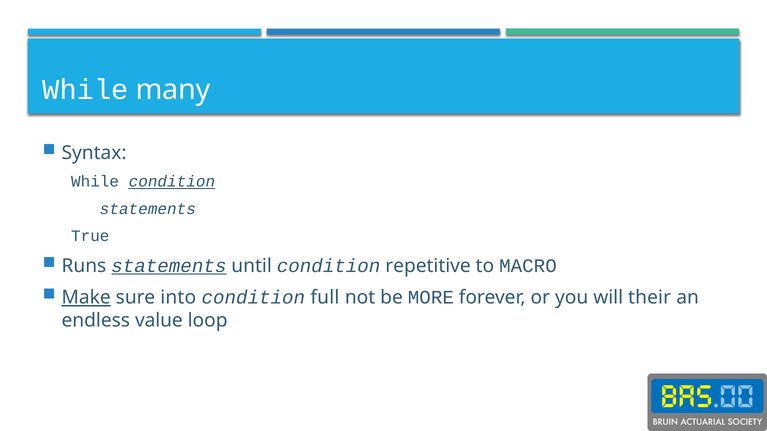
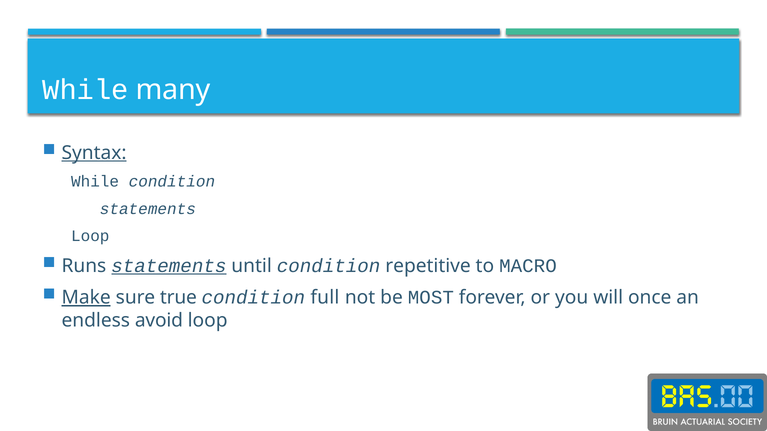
Syntax underline: none -> present (94, 153)
condition underline: present -> none (172, 182)
True: True -> Loop (90, 236)
into: into -> true (178, 298)
MORE: MORE -> MOST (431, 298)
their: their -> once (650, 298)
value: value -> avoid (159, 321)
